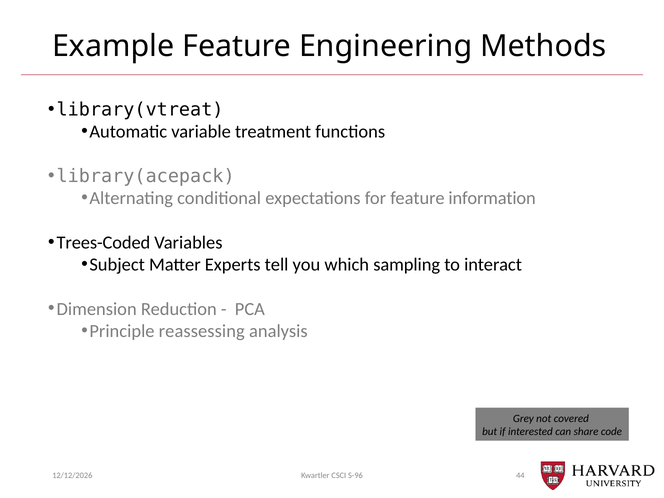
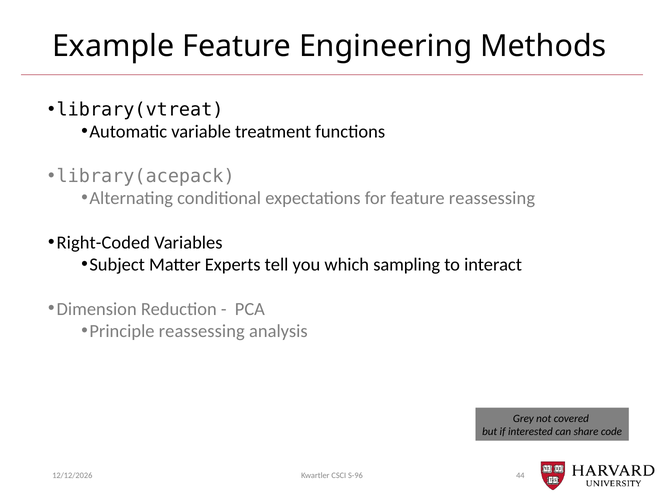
feature information: information -> reassessing (492, 198)
Trees-Coded: Trees-Coded -> Right-Coded (103, 243)
